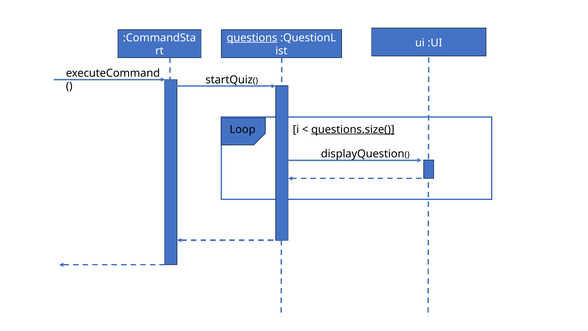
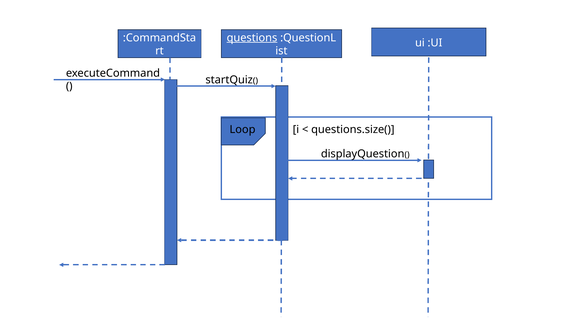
questions.size( underline: present -> none (353, 129)
